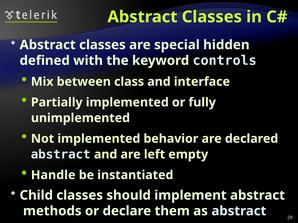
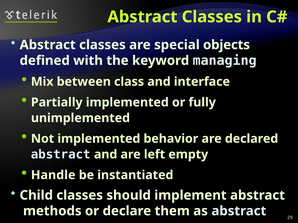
hidden: hidden -> objects (226, 45)
controls: controls -> managing (225, 61)
